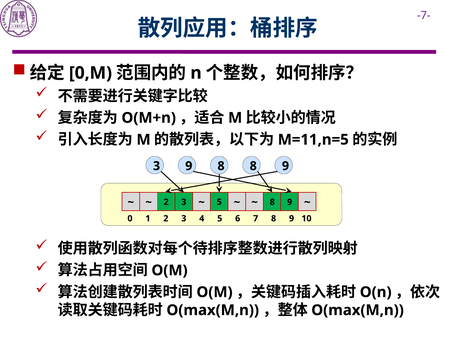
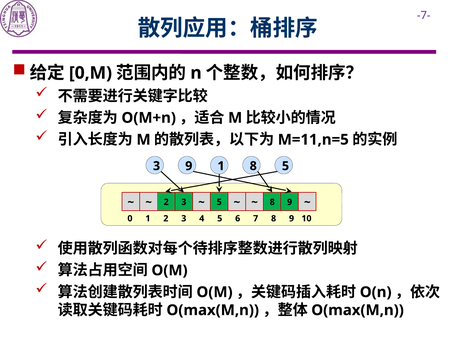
9 8: 8 -> 1 (221, 166)
9: 9 -> 5 (285, 166)
